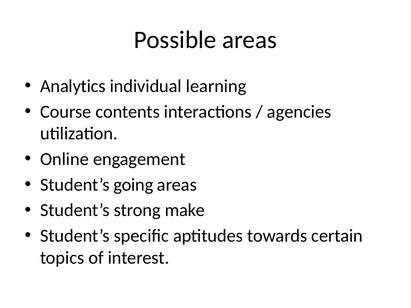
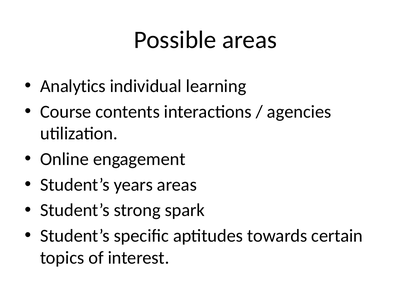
going: going -> years (133, 185)
make: make -> spark (185, 210)
